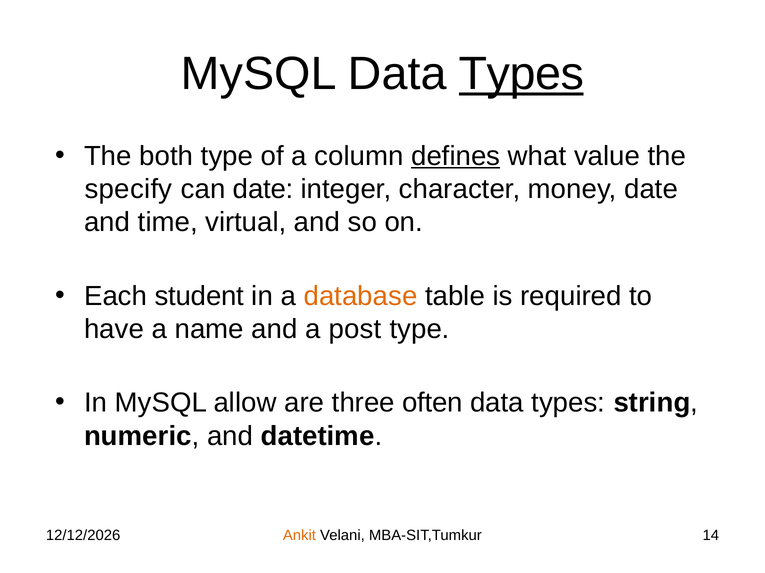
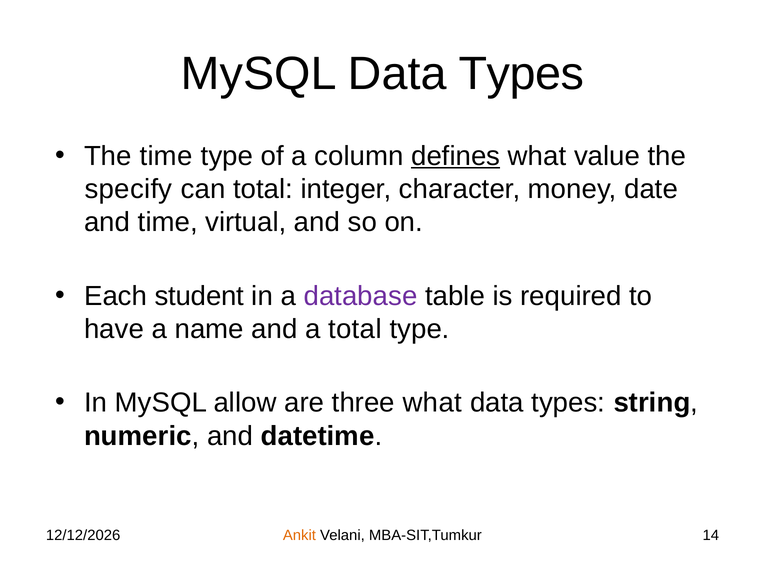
Types underline: present -> none (521, 74)
The both: both -> time (166, 156)
can date: date -> total (263, 189)
database colour: orange -> purple (361, 296)
a post: post -> total (355, 330)
three often: often -> what (432, 403)
